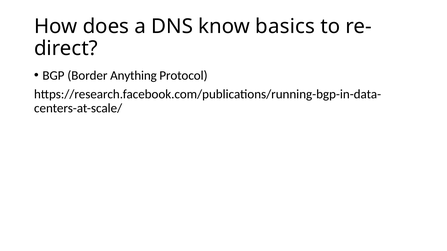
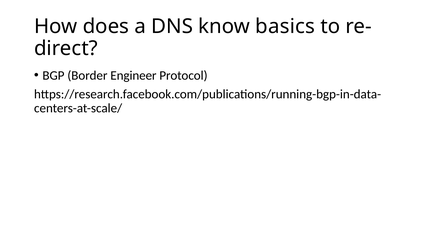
Anything: Anything -> Engineer (133, 76)
